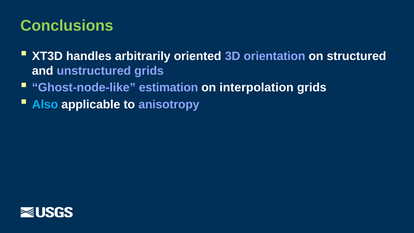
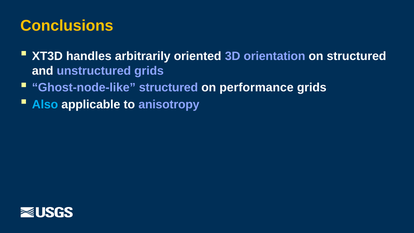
Conclusions colour: light green -> yellow (67, 26)
Ghost-node-like estimation: estimation -> structured (168, 88)
interpolation: interpolation -> performance (257, 88)
